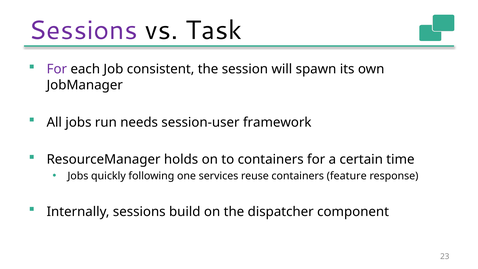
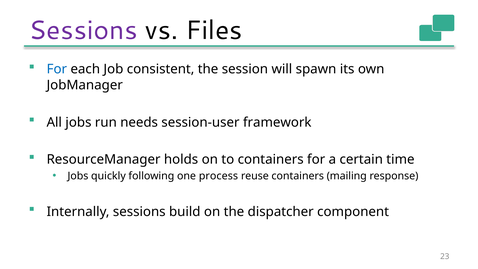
Task: Task -> Files (214, 30)
For colour: purple -> blue (57, 69)
services: services -> process (218, 176)
feature: feature -> mailing (347, 176)
